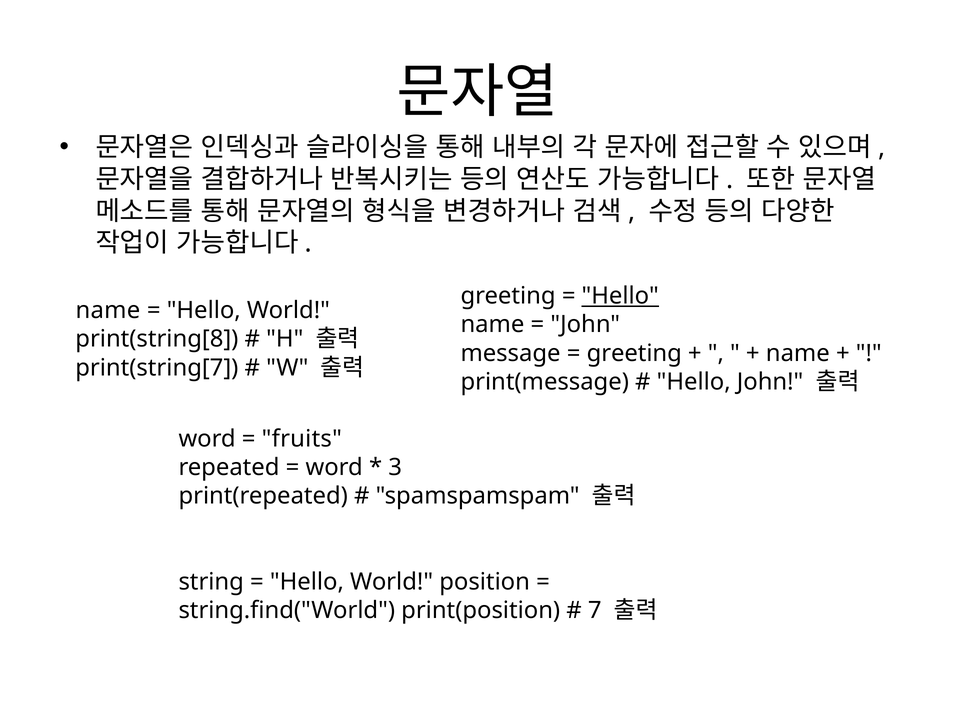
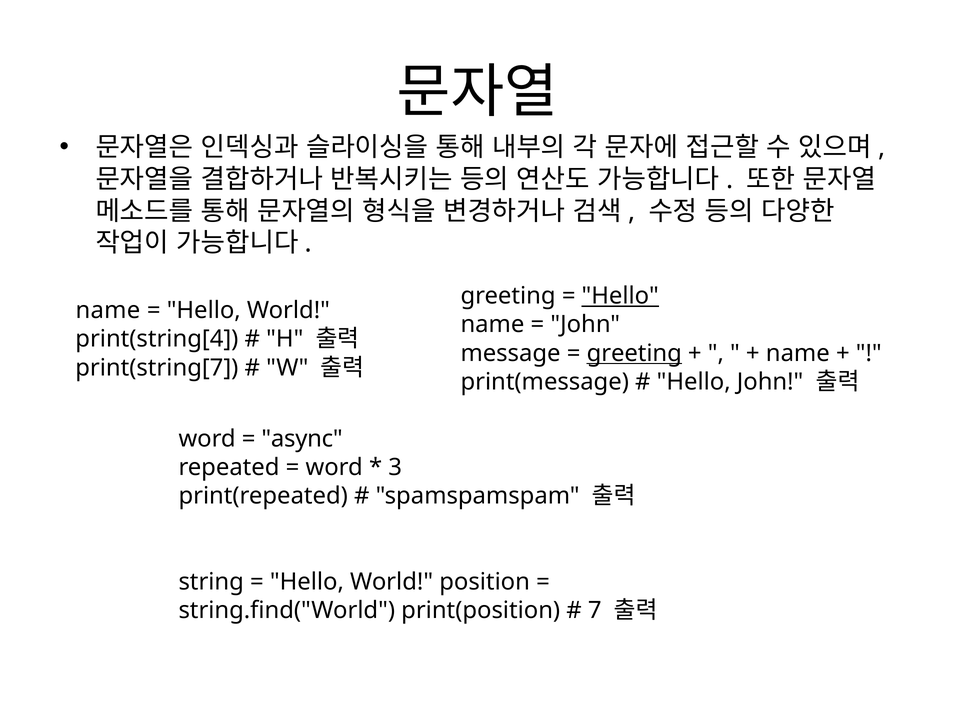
print(string[8: print(string[8 -> print(string[4 (157, 339)
greeting underline: none -> present (634, 353)
fruits: fruits -> async (302, 439)
